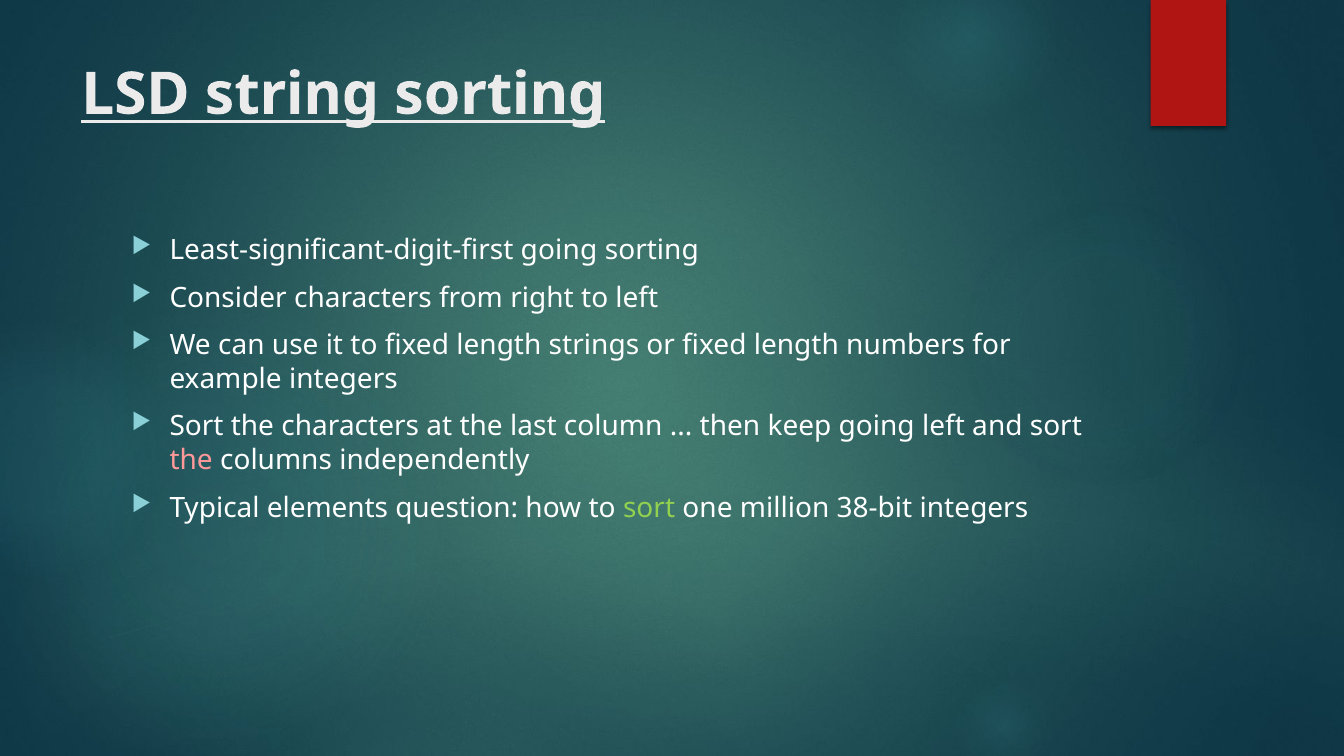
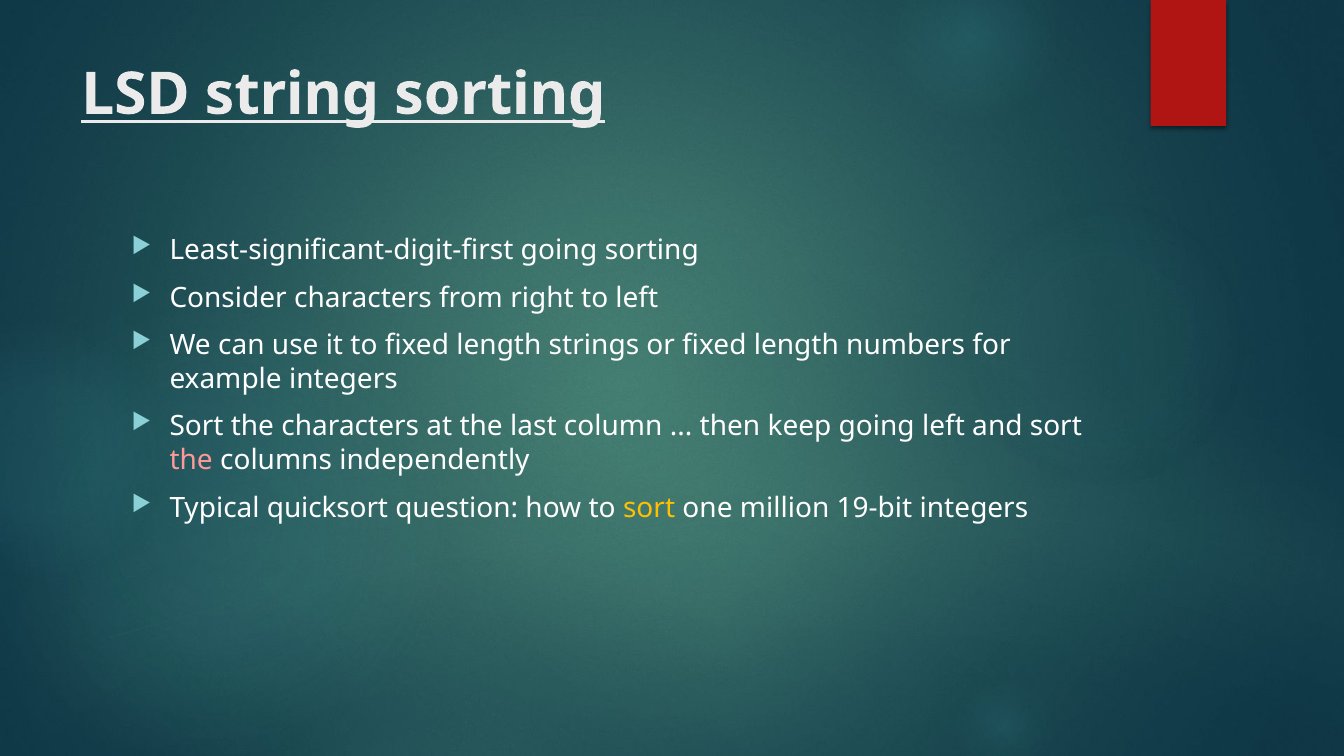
elements: elements -> quicksort (328, 508)
sort colour: light green -> yellow (649, 508)
38-bit: 38-bit -> 19-bit (874, 508)
